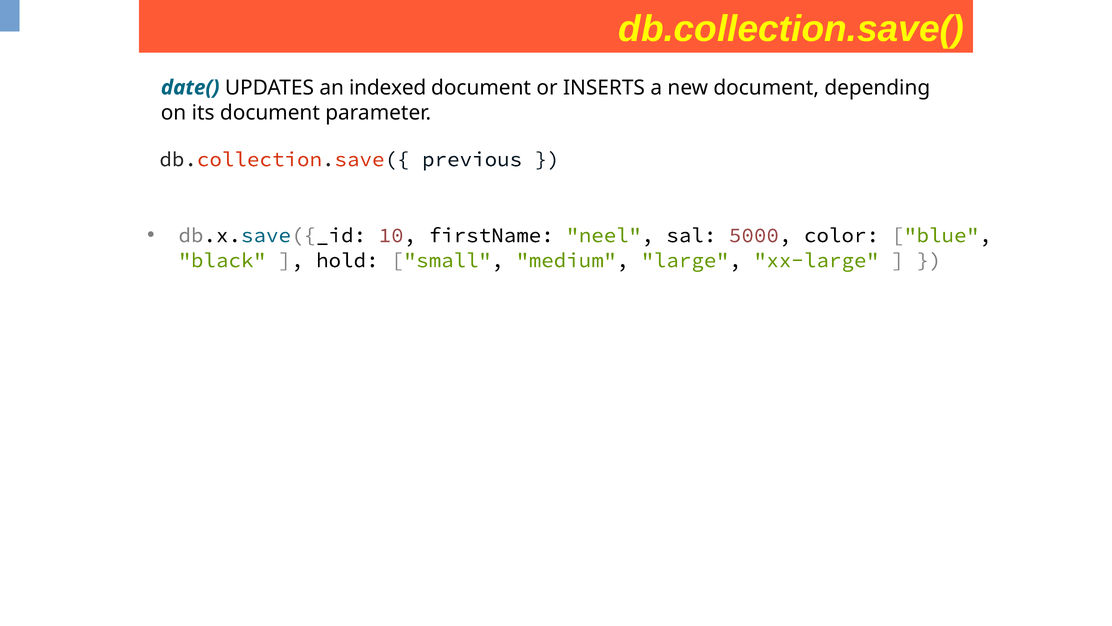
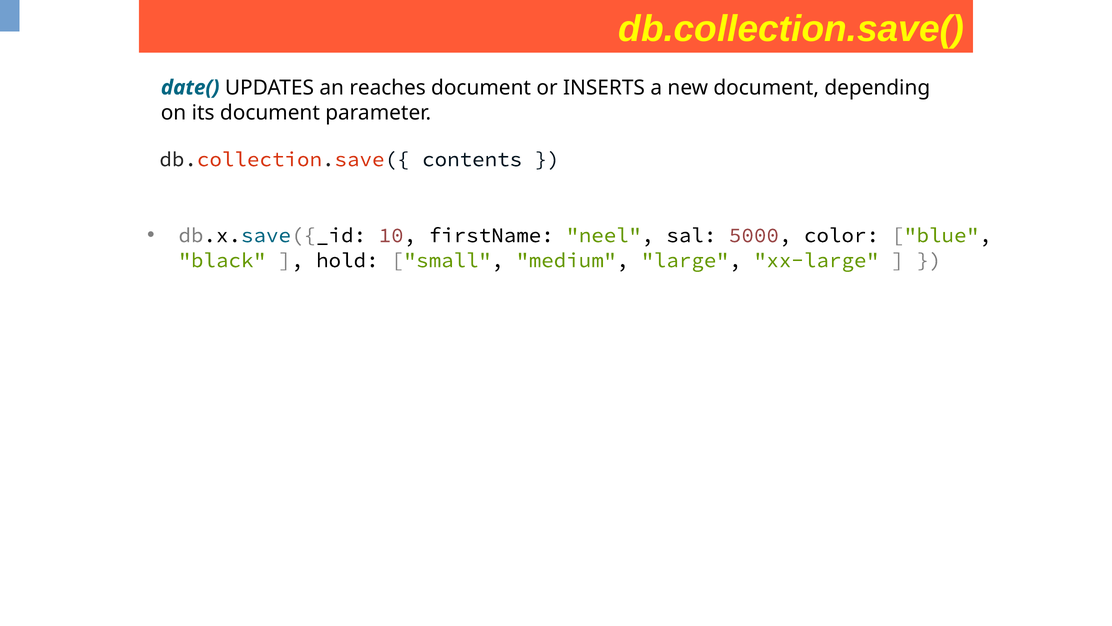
indexed: indexed -> reaches (388, 88)
previous: previous -> contents (472, 159)
